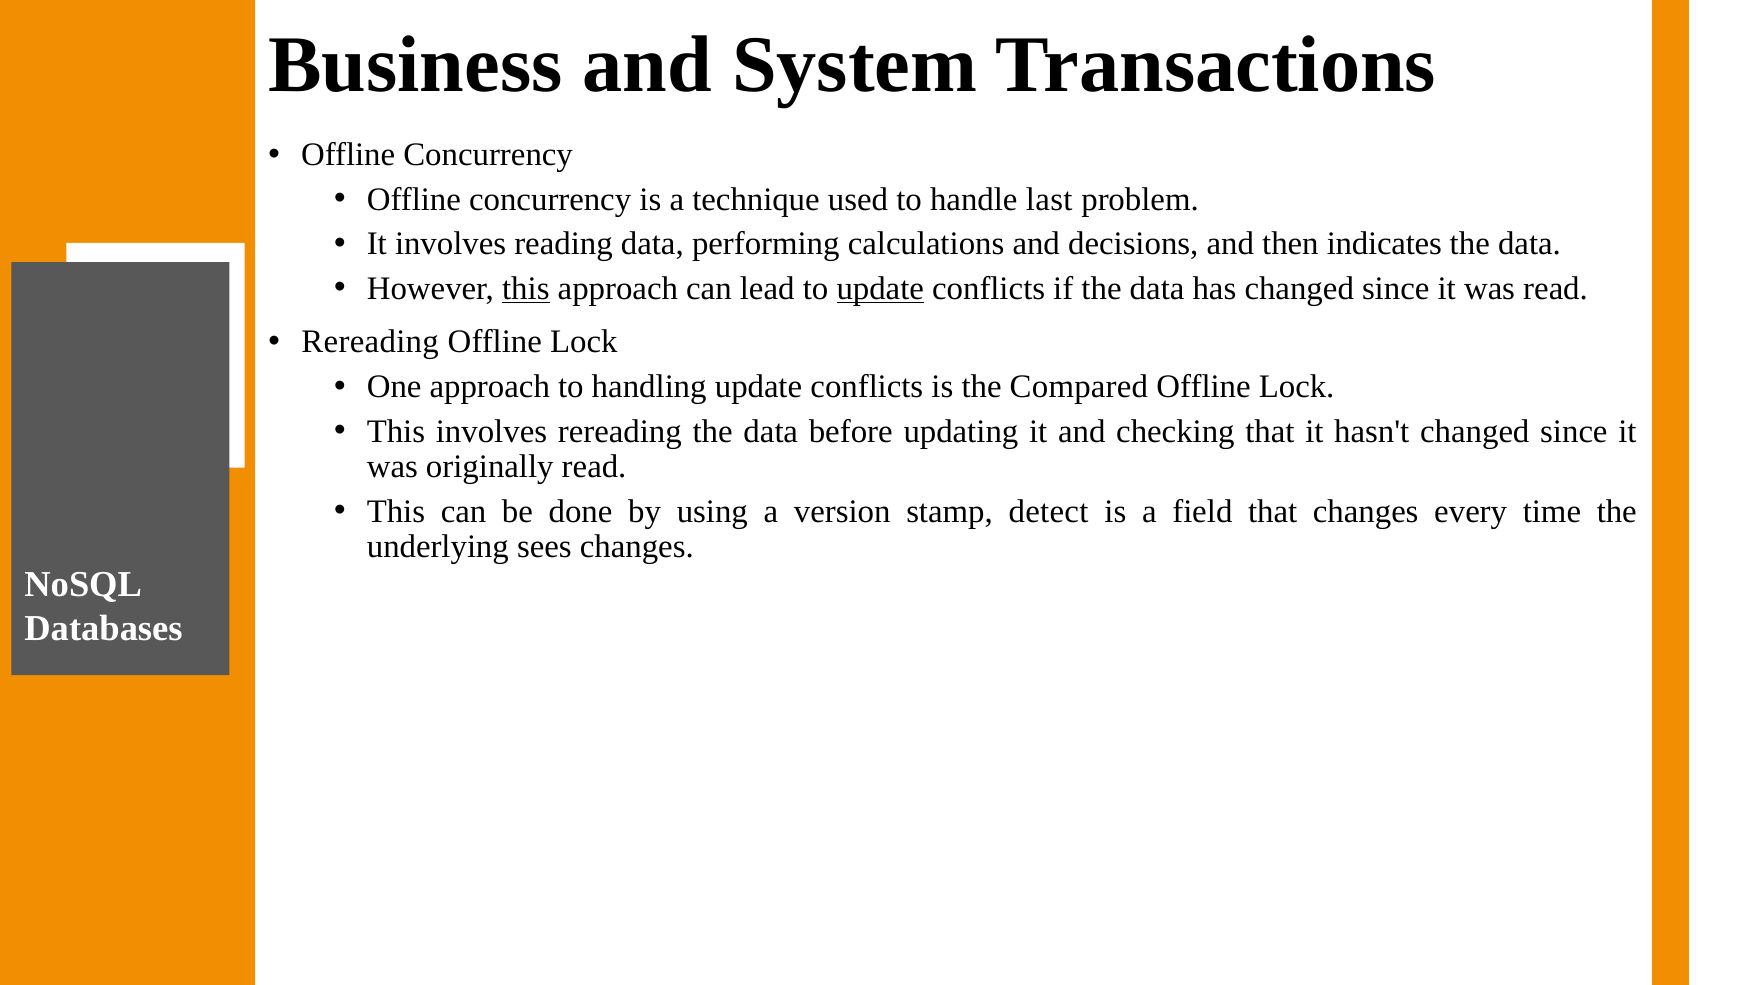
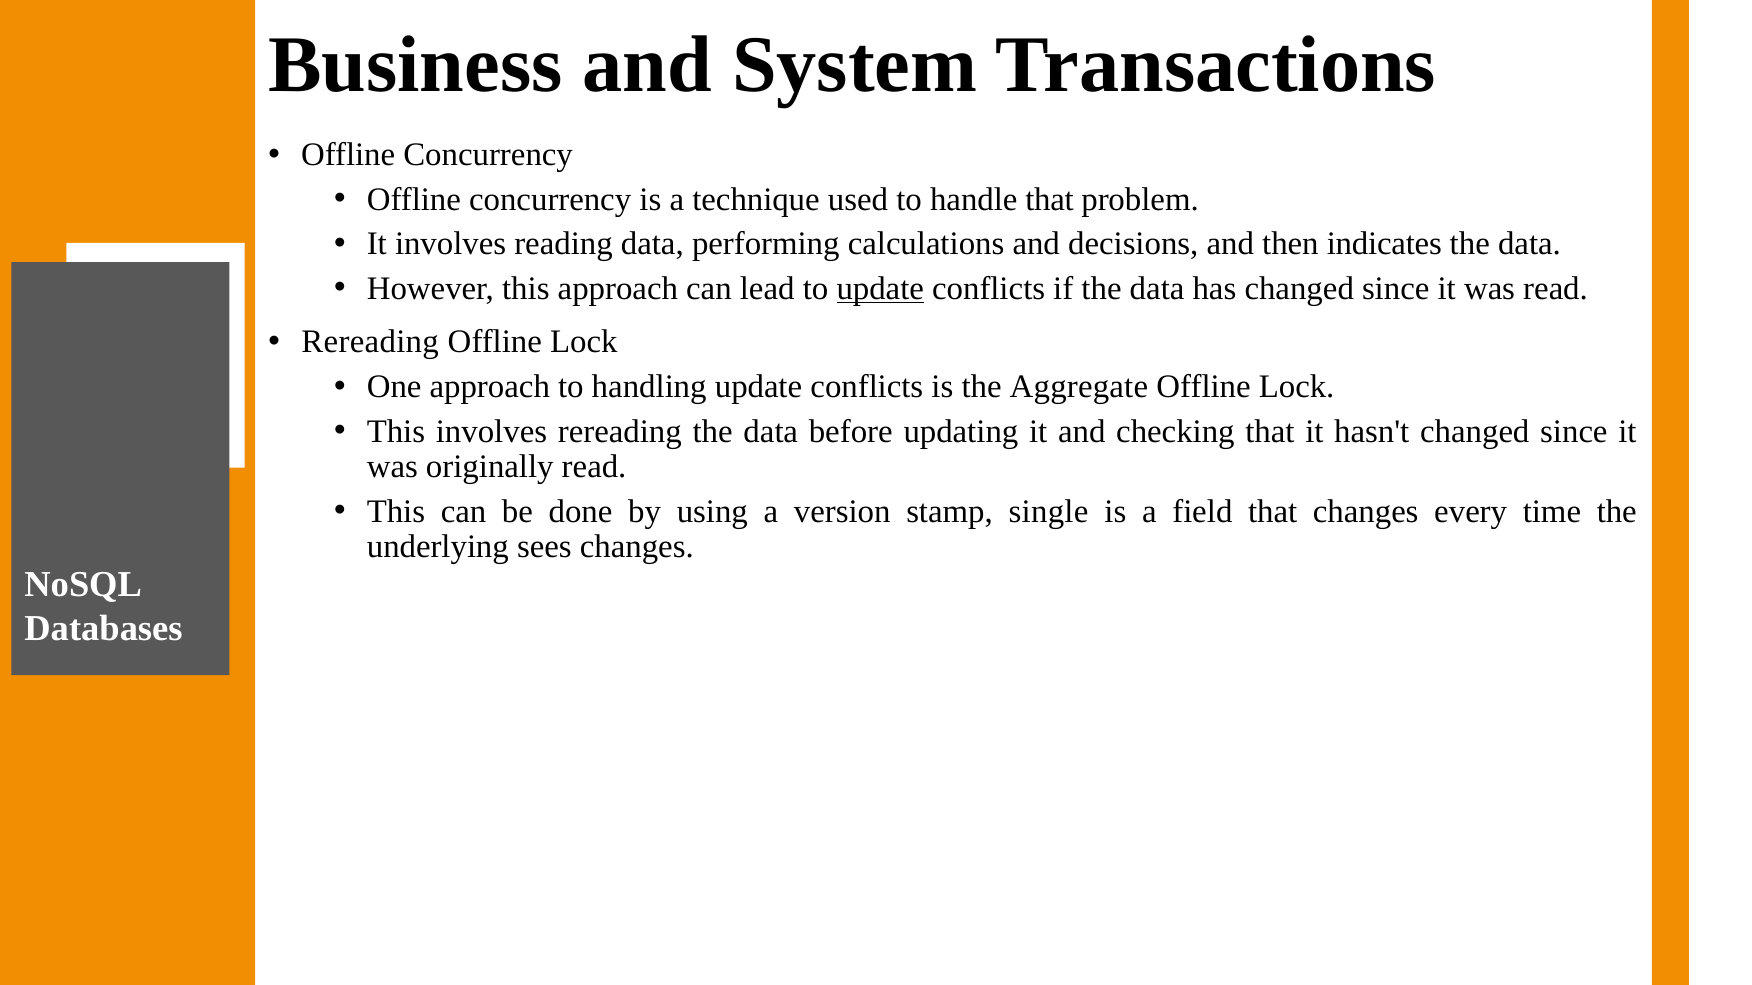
handle last: last -> that (1050, 199)
this underline: present -> none (526, 289)
Compared: Compared -> Aggregate (1079, 387)
detect: detect -> single (1048, 512)
